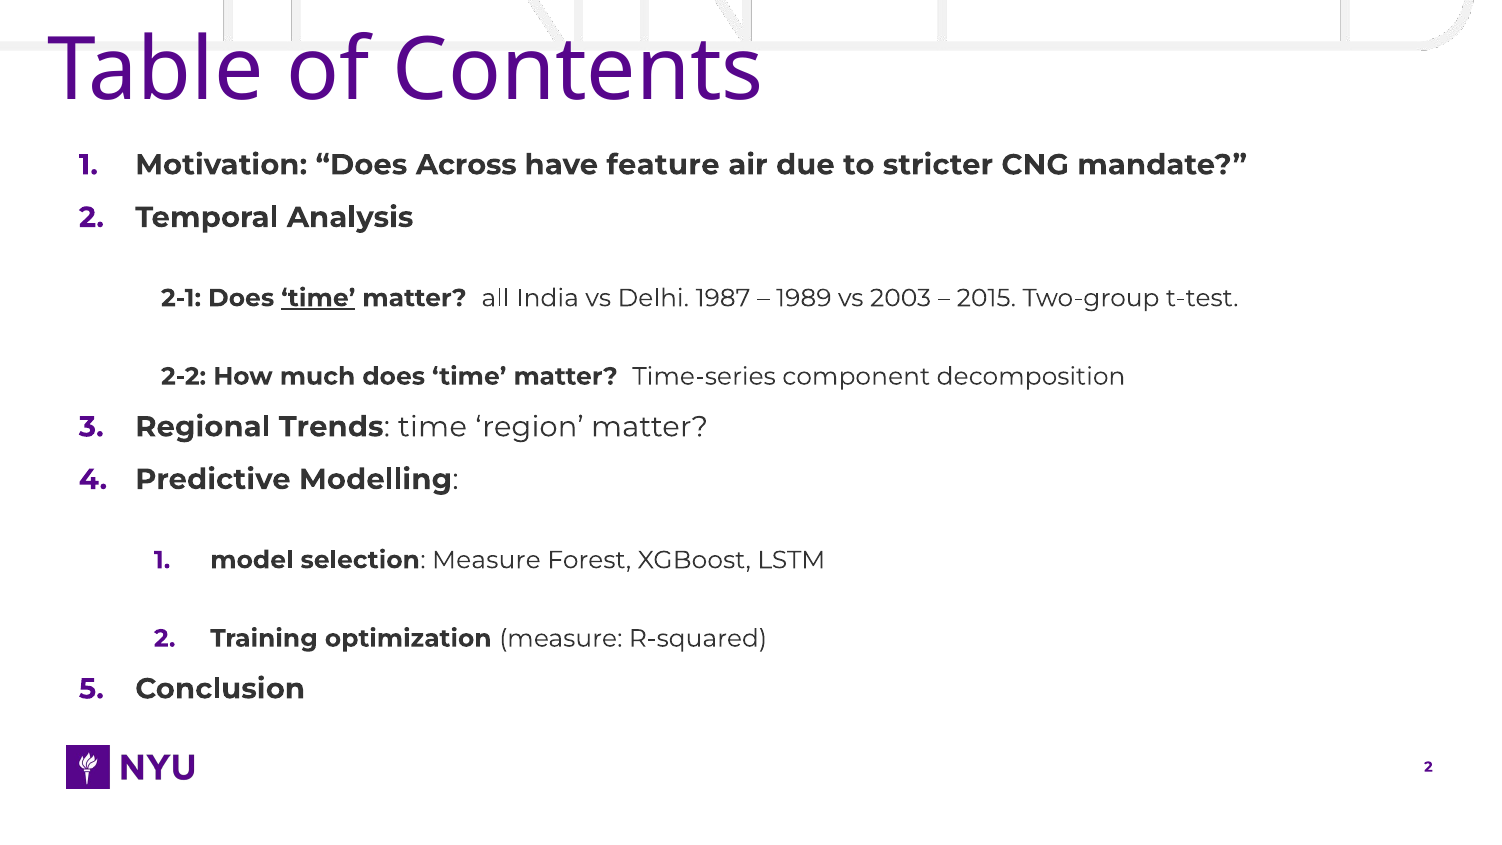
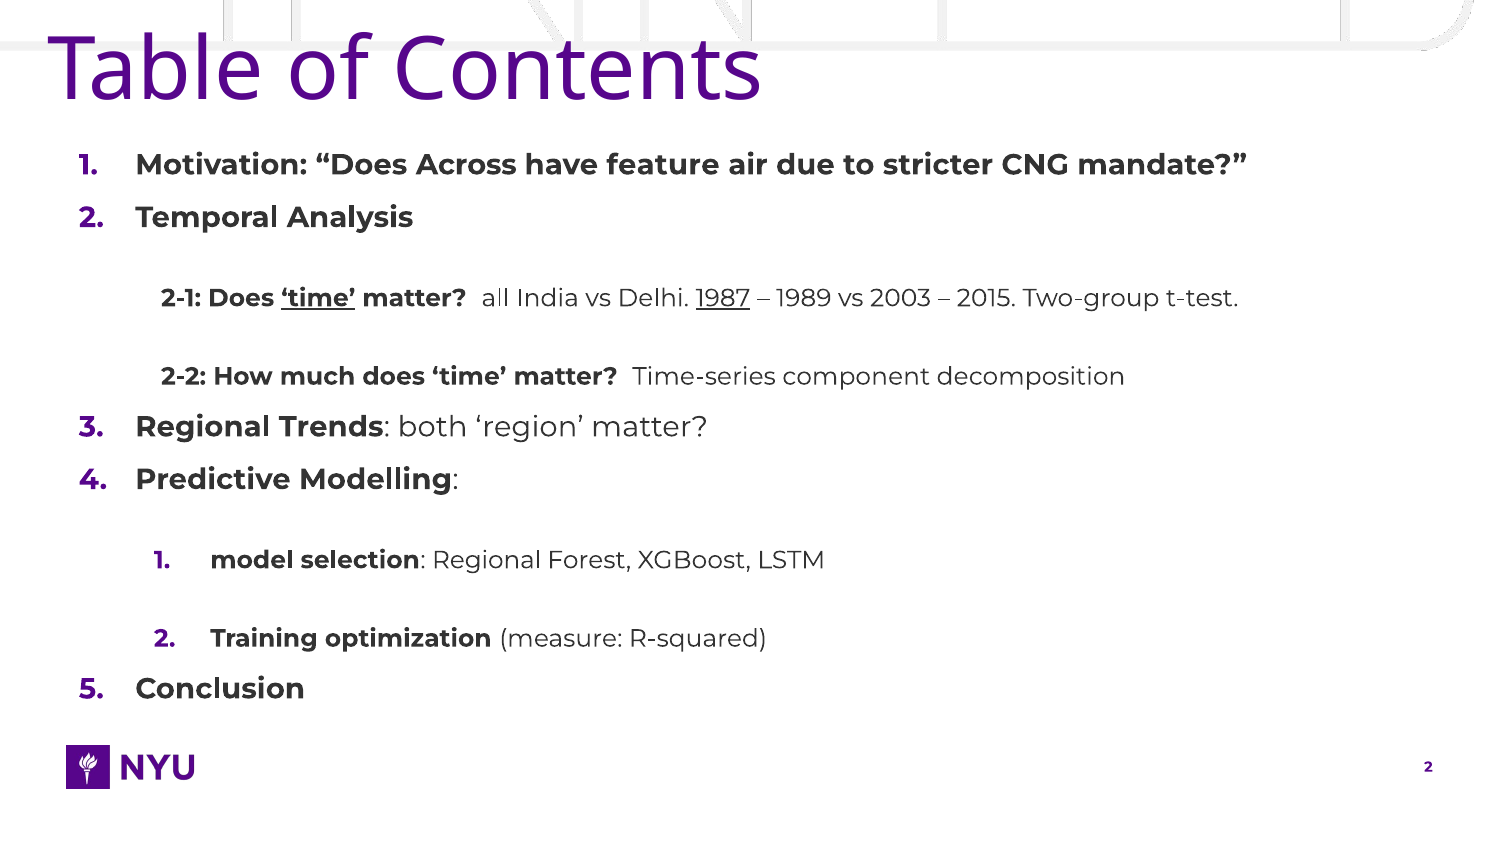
1987 underline: none -> present (723, 298)
Trends time: time -> both (433, 427)
selection Measure: Measure -> Regional (487, 560)
